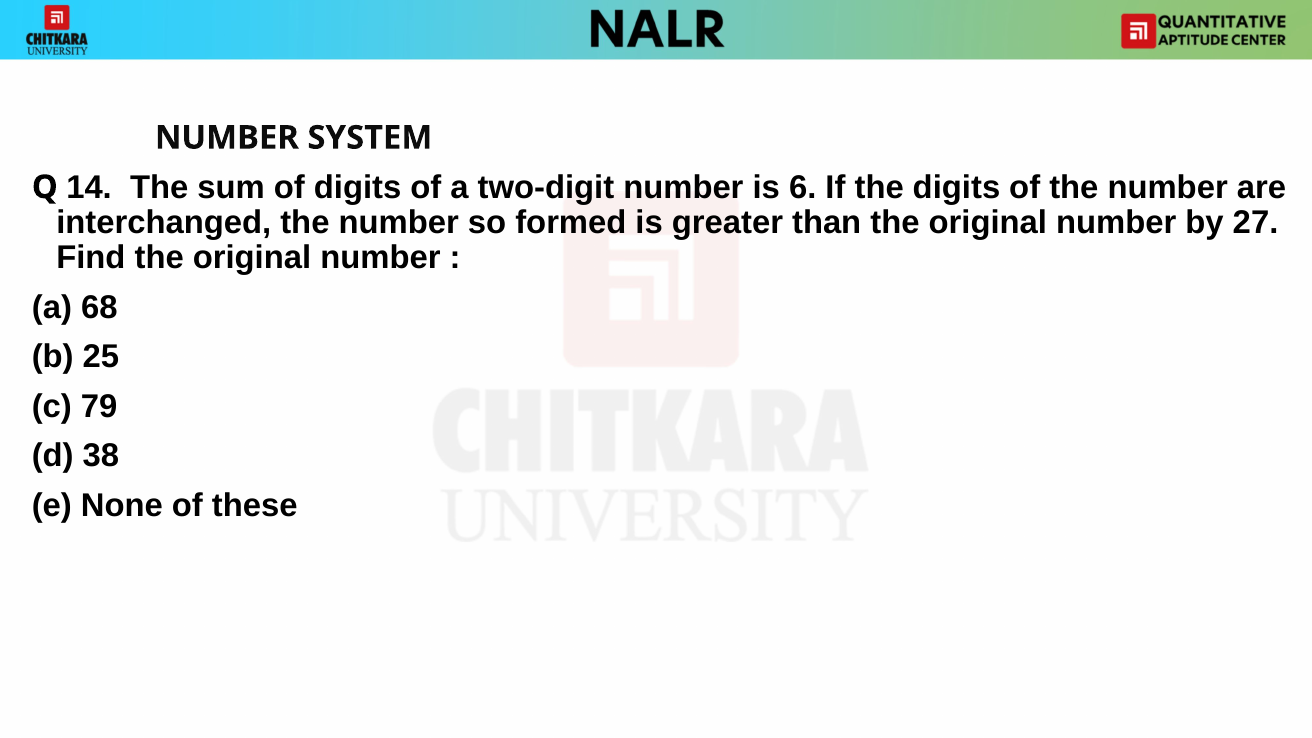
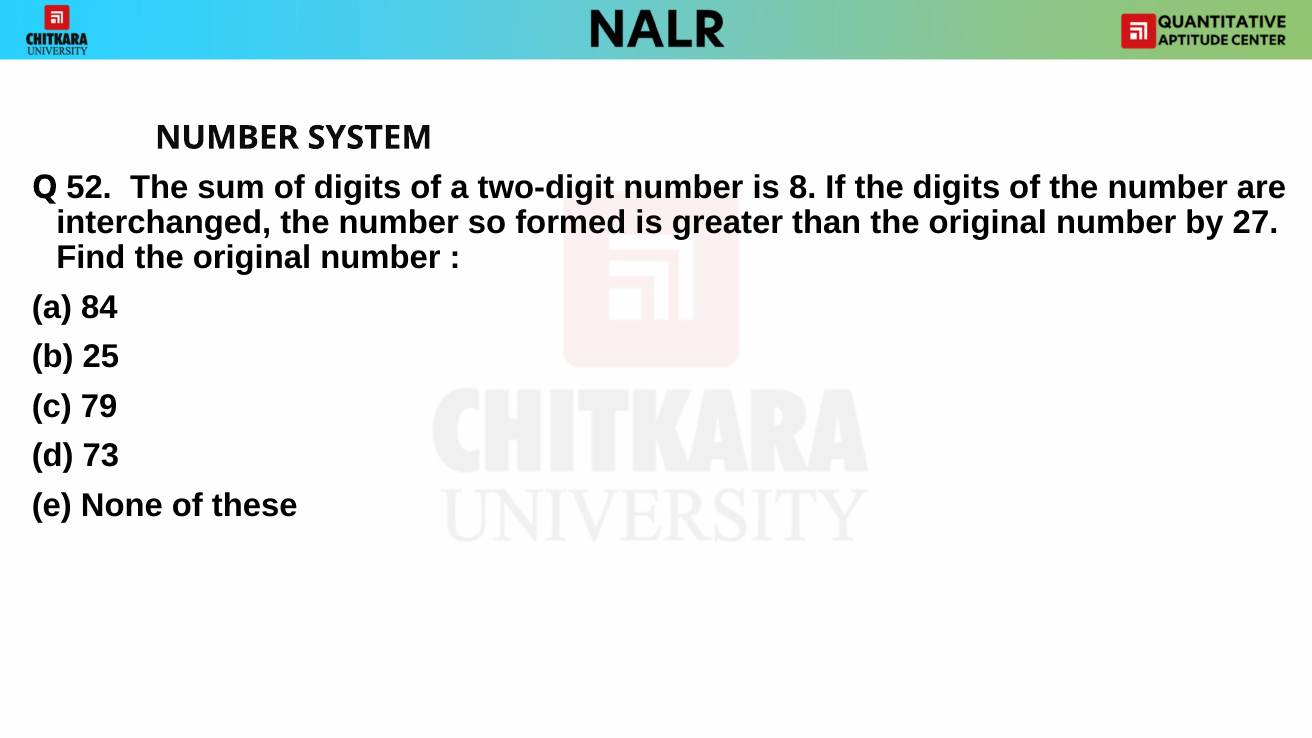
14: 14 -> 52 (89, 187)
6: 6 -> 8 (803, 187)
68: 68 -> 84 (99, 307)
38: 38 -> 73 (101, 456)
